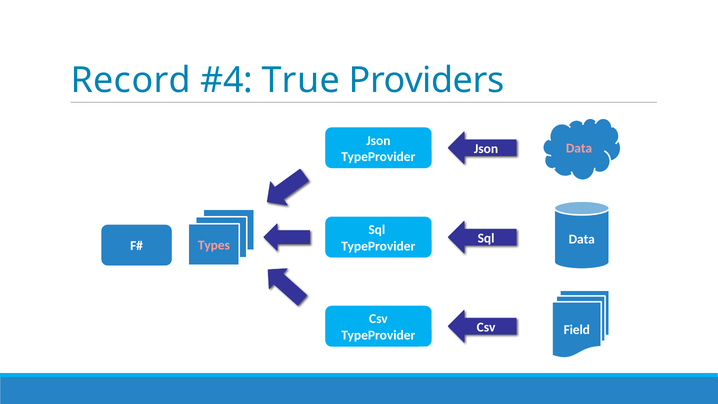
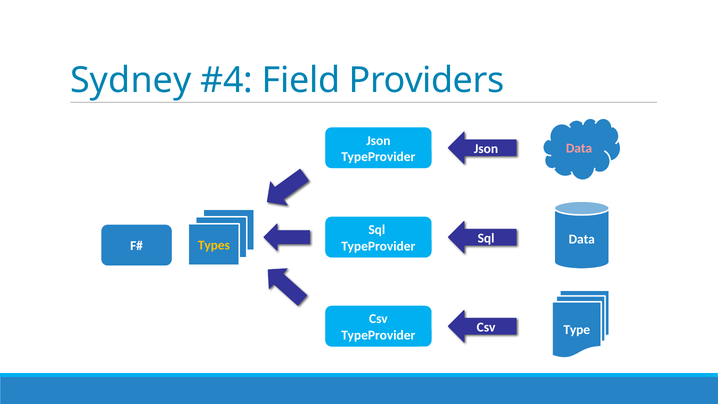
Record: Record -> Sydney (131, 80)
True: True -> Field (301, 80)
Types colour: pink -> yellow (214, 245)
Field: Field -> Type (577, 329)
